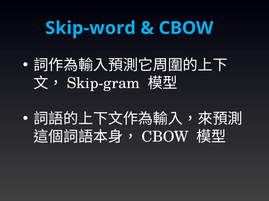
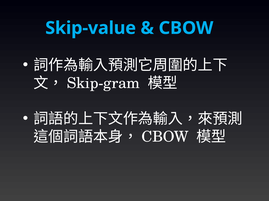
Skip-word: Skip-word -> Skip-value (91, 28)
